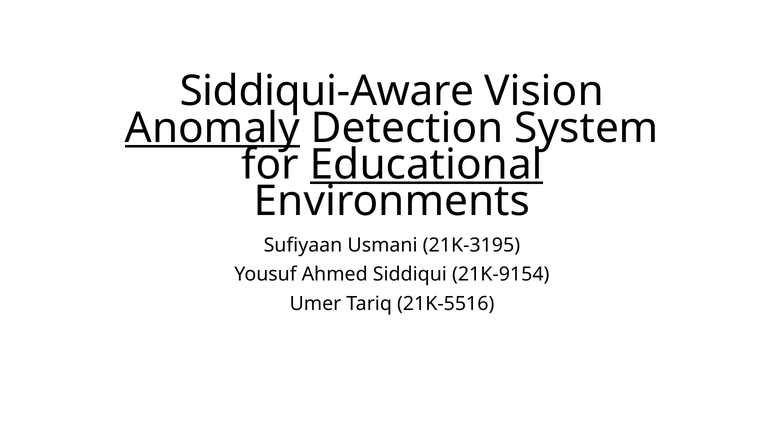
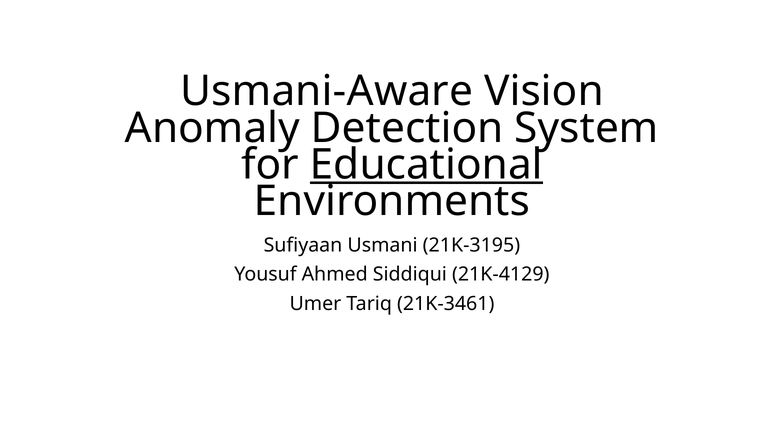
Siddiqui-Aware: Siddiqui-Aware -> Usmani-Aware (327, 91)
Anomaly underline: present -> none (212, 128)
21K-9154: 21K-9154 -> 21K-4129 (501, 274)
21K-5516: 21K-5516 -> 21K-3461 (446, 304)
